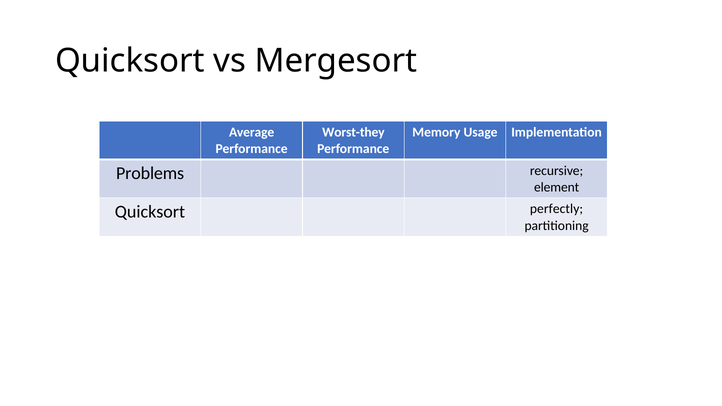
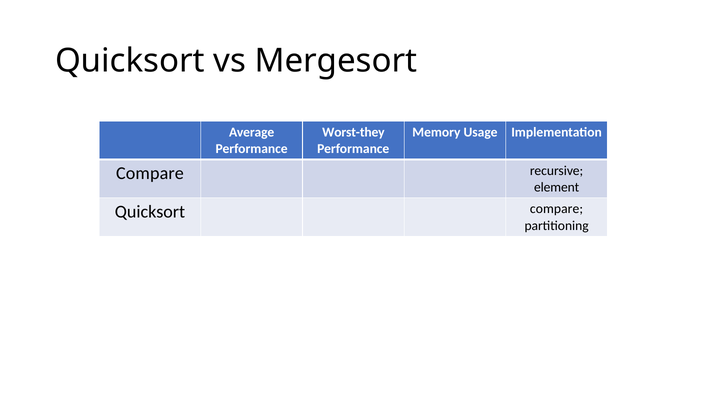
Problems: Problems -> Compare (150, 173)
Quicksort perfectly: perfectly -> compare (556, 209)
